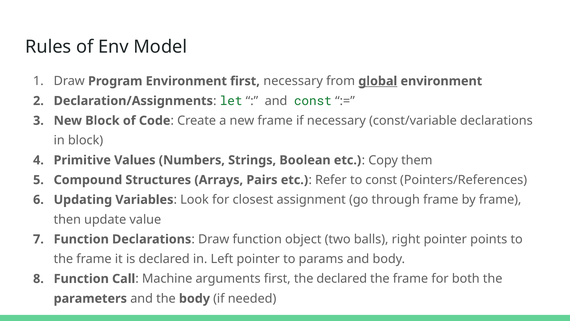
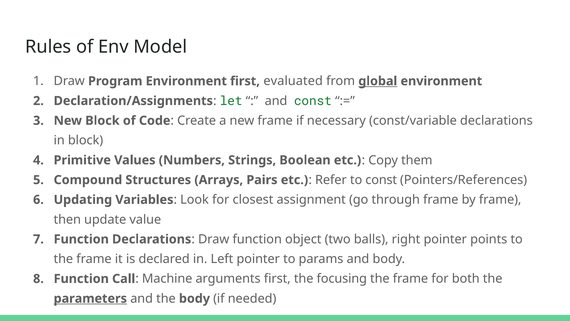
first necessary: necessary -> evaluated (293, 81)
the declared: declared -> focusing (342, 278)
parameters underline: none -> present (90, 298)
